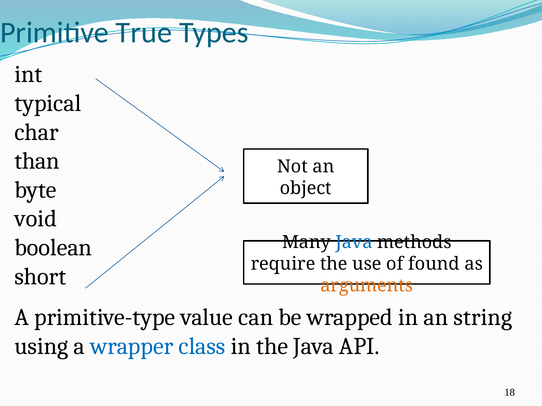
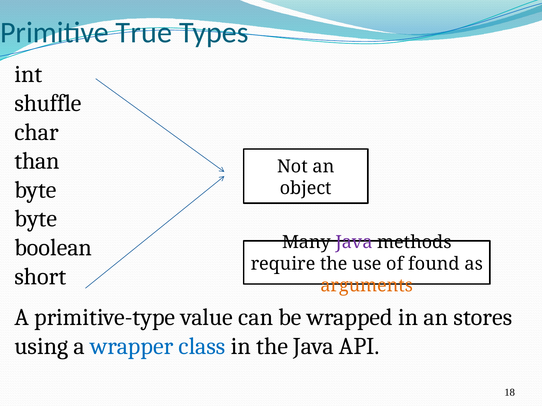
typical: typical -> shuffle (48, 103)
void: void -> byte (36, 219)
Java colour: blue -> purple (354, 242)
string: string -> stores (483, 318)
